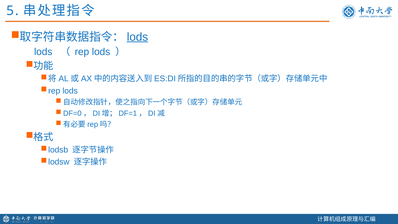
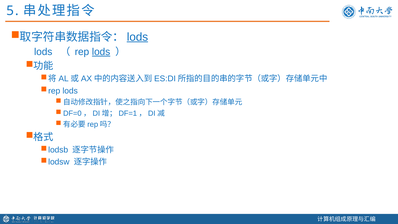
lods underline: none -> present (101, 52)
